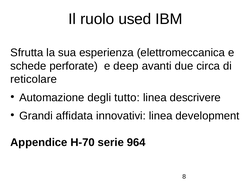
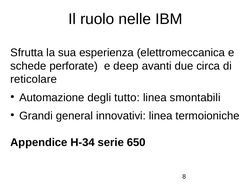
used: used -> nelle (135, 19)
descrivere: descrivere -> smontabili (195, 98)
affidata: affidata -> general (74, 116)
development: development -> termoioniche (207, 116)
H-70: H-70 -> H-34 (83, 143)
964: 964 -> 650 (136, 143)
